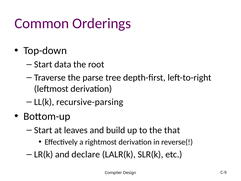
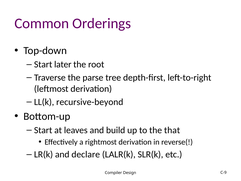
data: data -> later (63, 64)
recursive-parsing: recursive-parsing -> recursive-beyond (90, 102)
